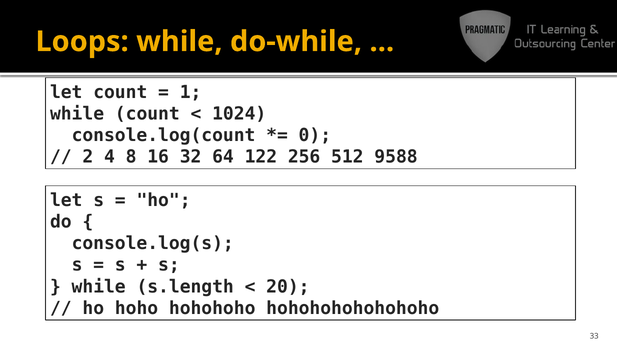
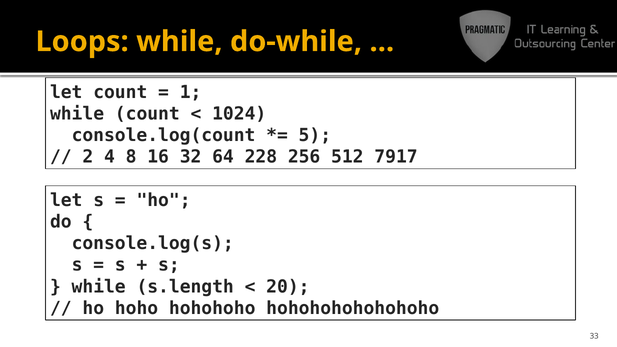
0: 0 -> 5 (315, 135)
122: 122 -> 228 (261, 157)
9588: 9588 -> 7917 (396, 157)
